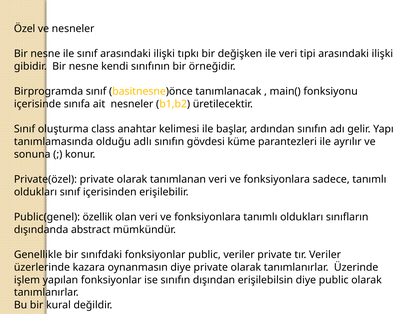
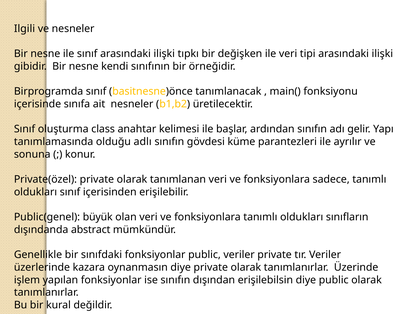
Özel: Özel -> Ilgili (24, 29)
özellik: özellik -> büyük (98, 217)
